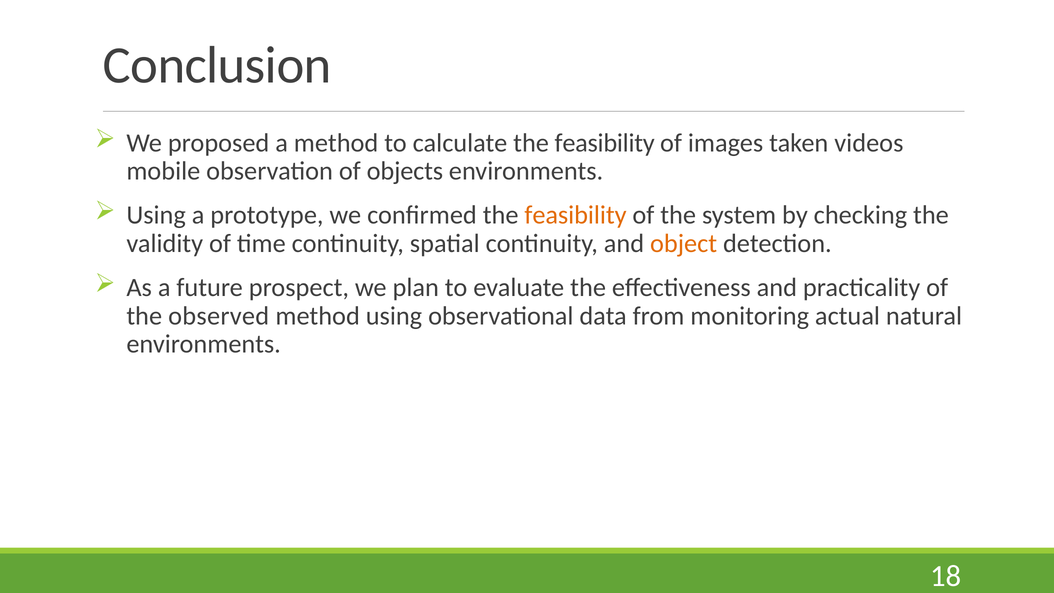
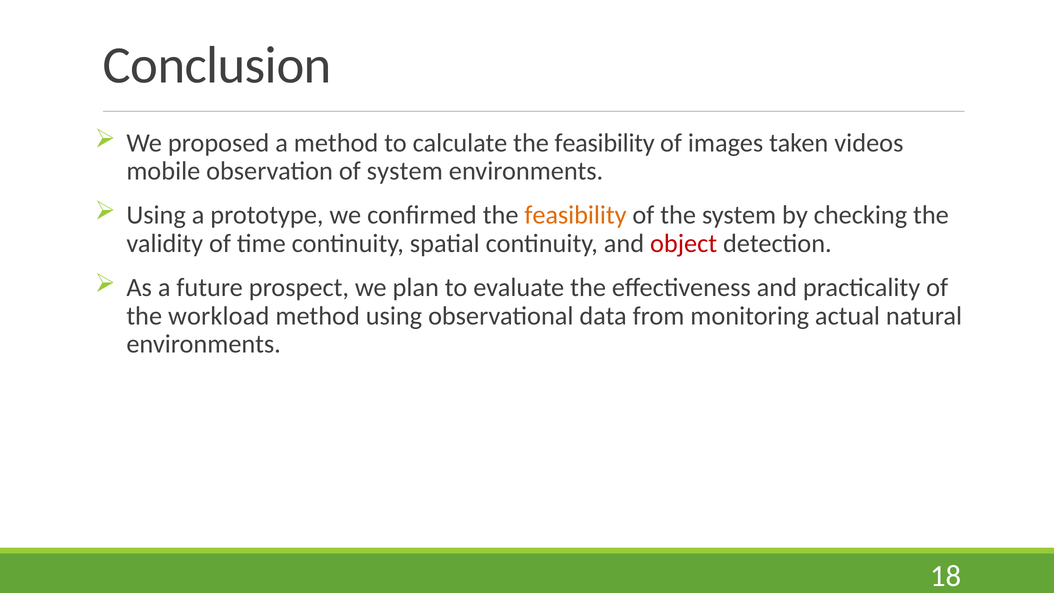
of objects: objects -> system (405, 171)
object colour: orange -> red (684, 243)
observed: observed -> workload (219, 316)
